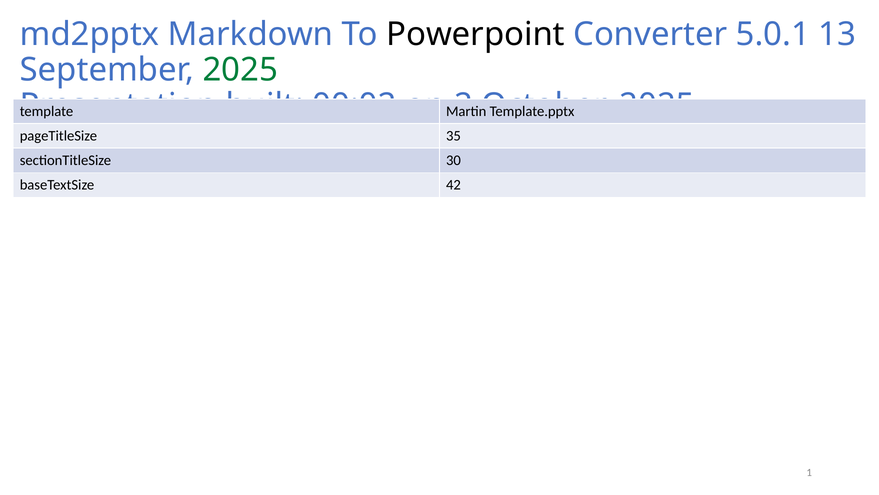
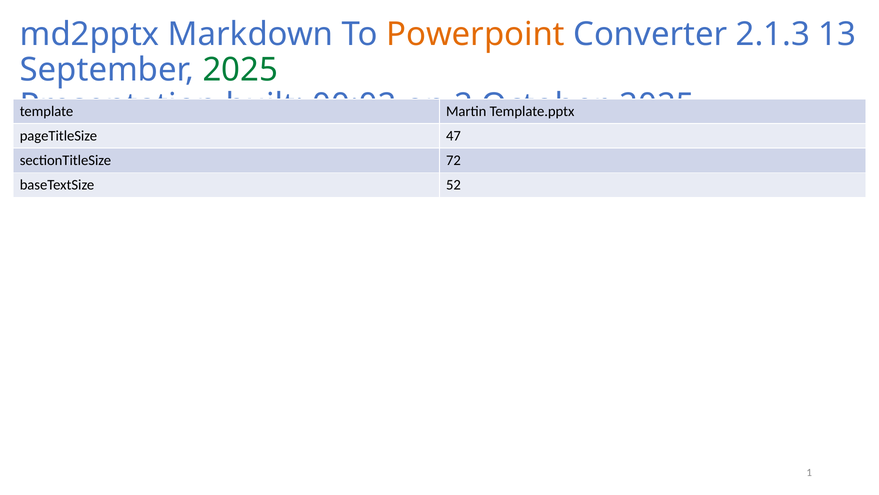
Powerpoint colour: black -> orange (476, 34)
5.0.1: 5.0.1 -> 2.1.3 (773, 34)
35: 35 -> 47 (453, 136)
30: 30 -> 72 (453, 160)
42: 42 -> 52 (453, 185)
